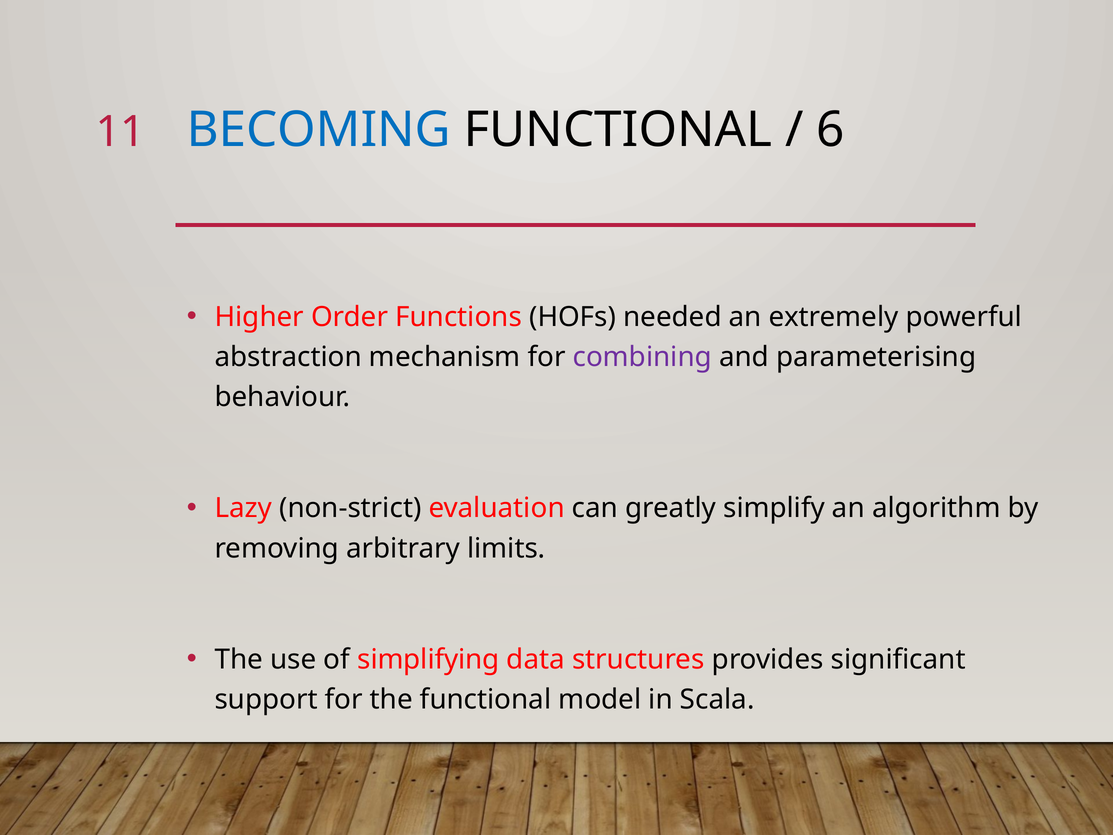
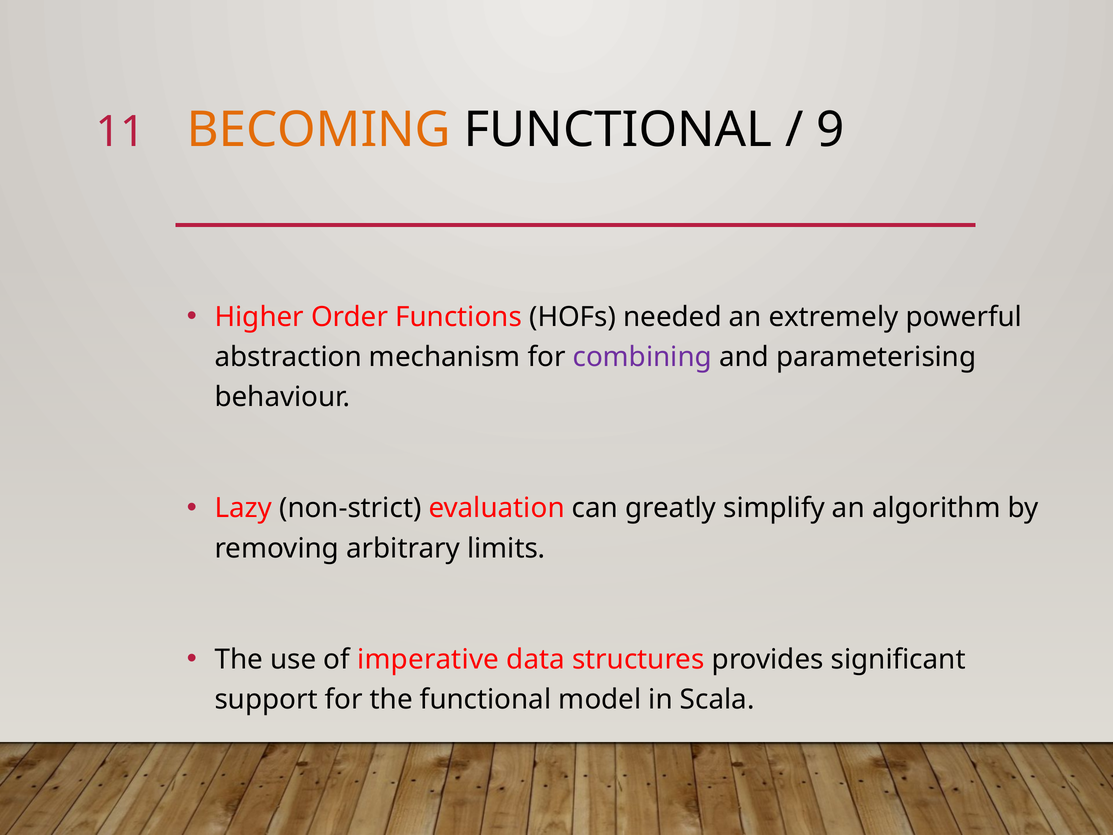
BECOMING colour: blue -> orange (319, 130)
6: 6 -> 9 (831, 130)
simplifying: simplifying -> imperative (428, 659)
